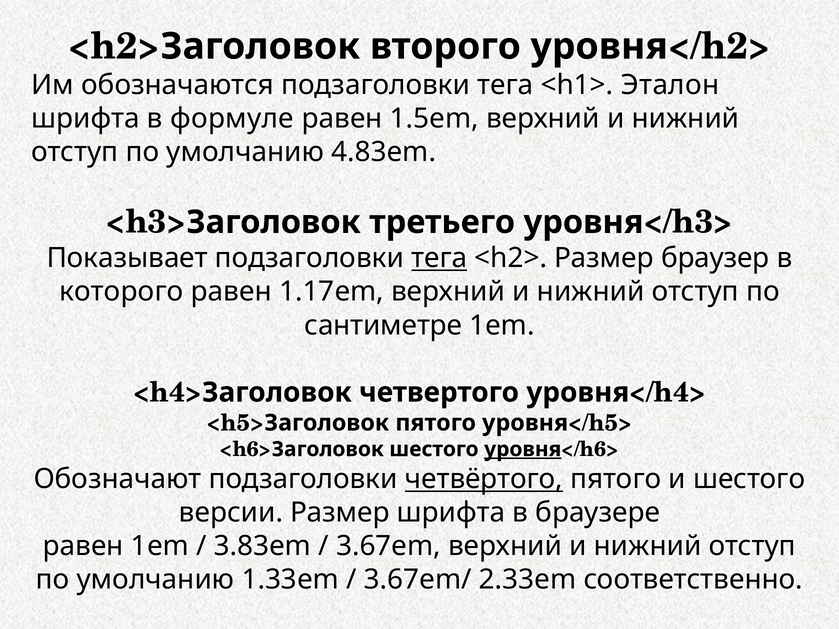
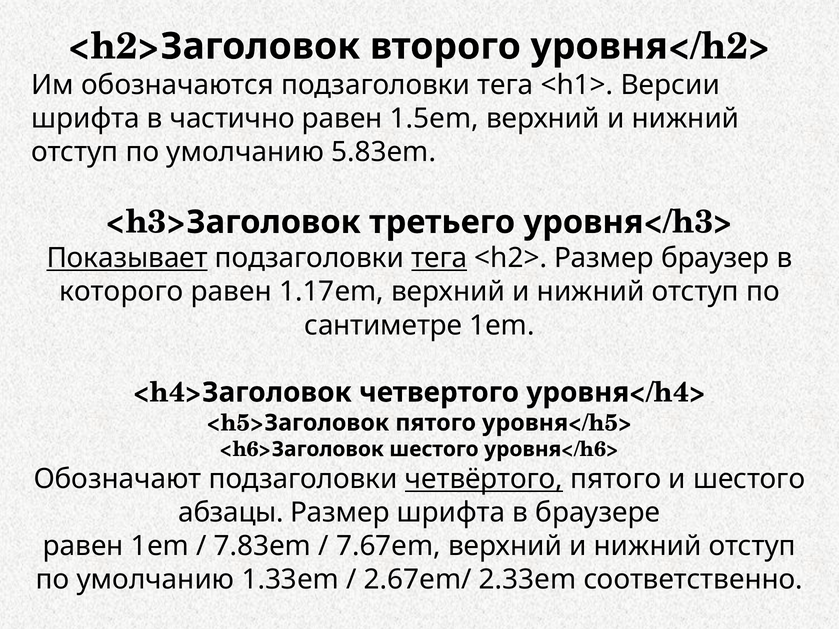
Эталон: Эталон -> Версии (670, 85)
формуле: формуле -> частично (232, 118)
4.83em: 4.83em -> 5.83em (384, 152)
Показывает underline: none -> present (127, 258)
уровня underline: present -> none (523, 449)
версии: версии -> абзацы (231, 513)
3.83em: 3.83em -> 7.83em (262, 546)
3.67em: 3.67em -> 7.67em (388, 546)
3.67em/: 3.67em/ -> 2.67em/ (418, 580)
